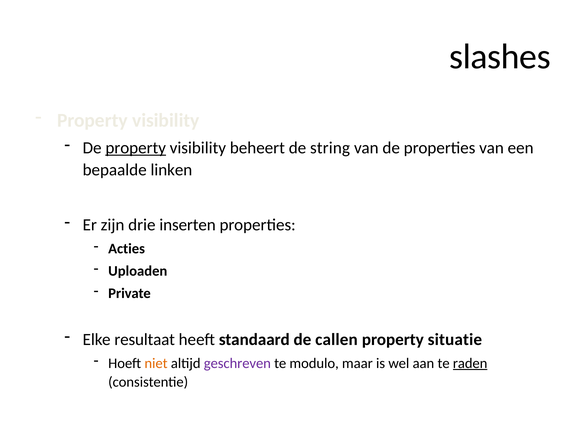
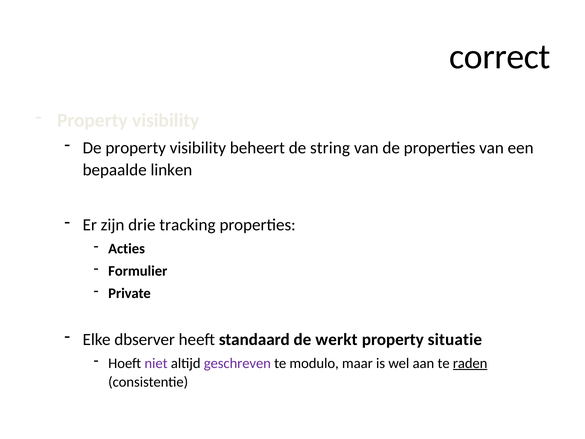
slashes: slashes -> correct (500, 57)
property underline: present -> none (136, 148)
inserten: inserten -> tracking (187, 225)
Uploaden: Uploaden -> Formulier (138, 271)
resultaat: resultaat -> dbserver (145, 339)
callen: callen -> werkt (336, 339)
niet colour: orange -> purple (156, 363)
